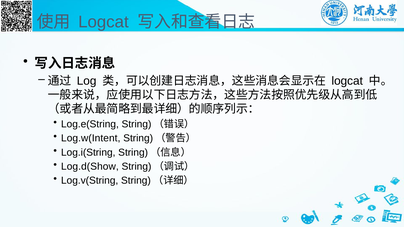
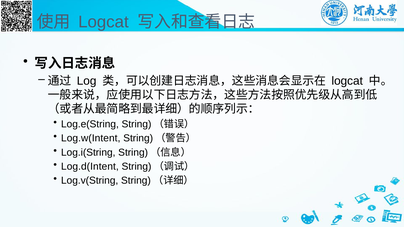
Log.d(Show: Log.d(Show -> Log.d(Intent (90, 167)
